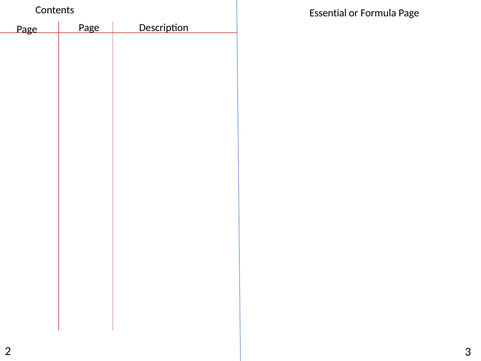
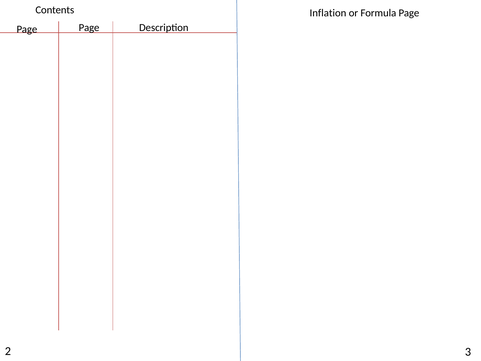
Essential: Essential -> Inflation (328, 13)
